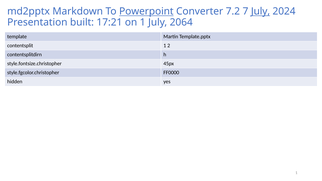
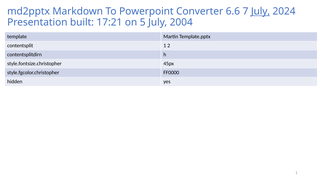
Powerpoint underline: present -> none (146, 11)
7.2: 7.2 -> 6.6 (233, 11)
on 1: 1 -> 5 (143, 22)
2064: 2064 -> 2004 (181, 22)
